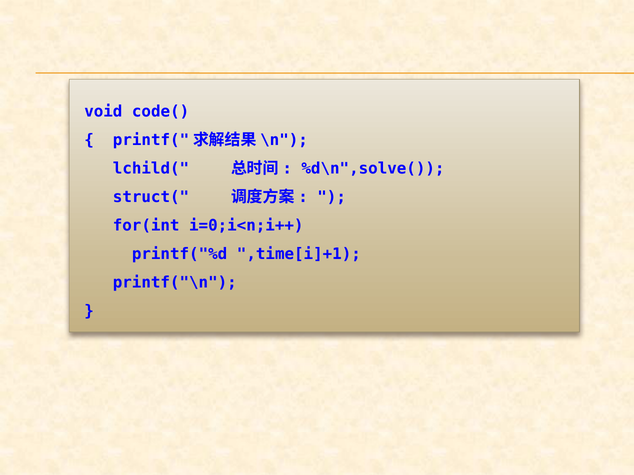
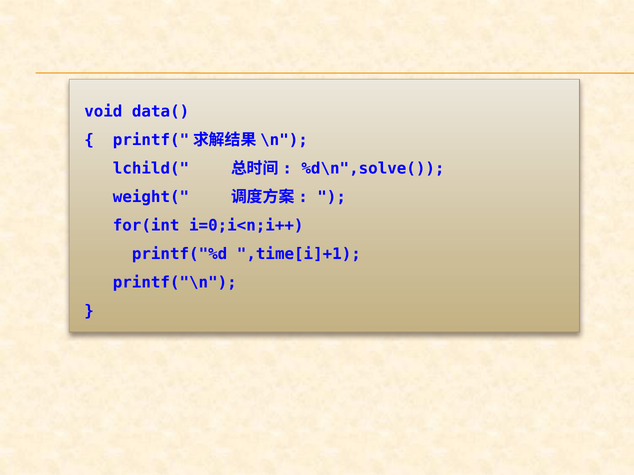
code(: code( -> data( (161, 112)
struct(: struct( -> weight( (151, 197)
